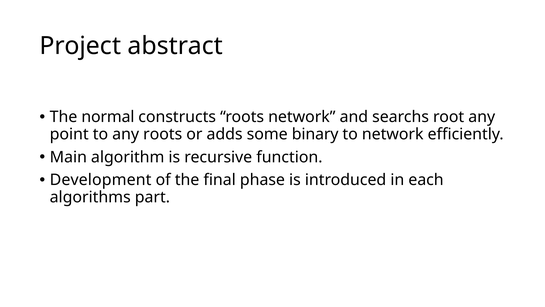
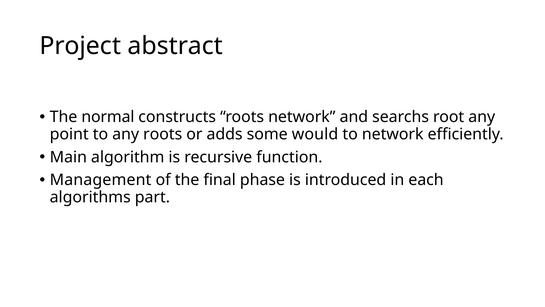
binary: binary -> would (315, 134)
Development: Development -> Management (101, 180)
